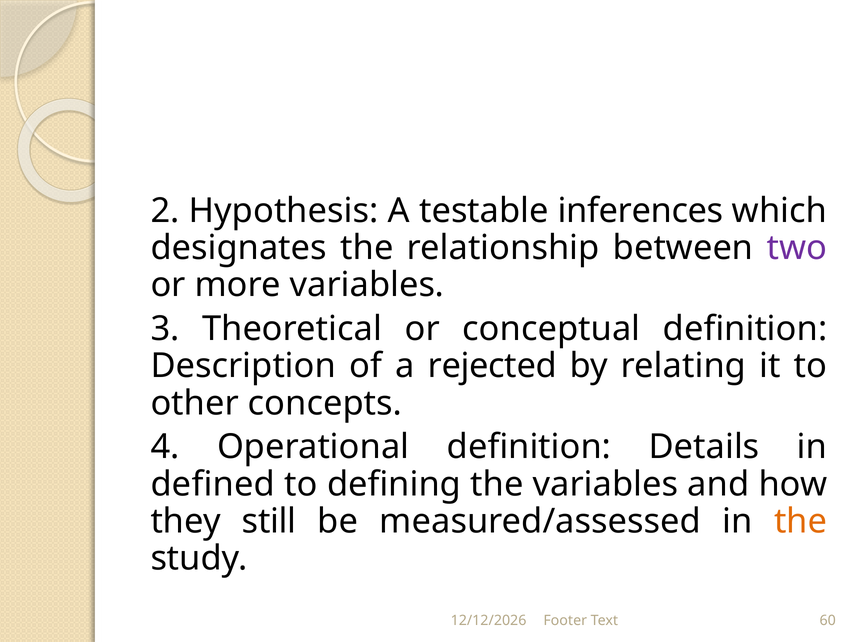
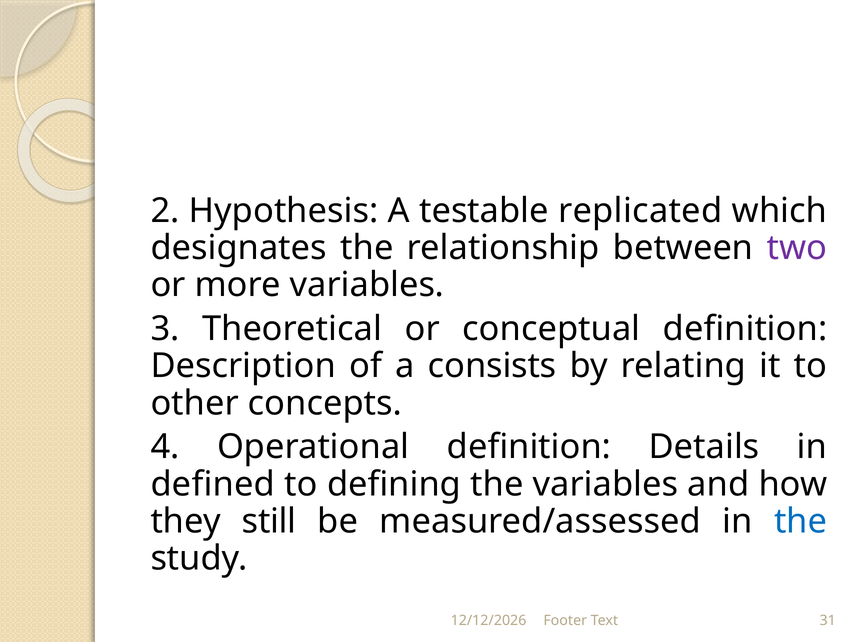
inferences: inferences -> replicated (640, 211)
rejected: rejected -> consists (492, 366)
the colour: orange -> blue (801, 521)
60: 60 -> 31 (828, 621)
